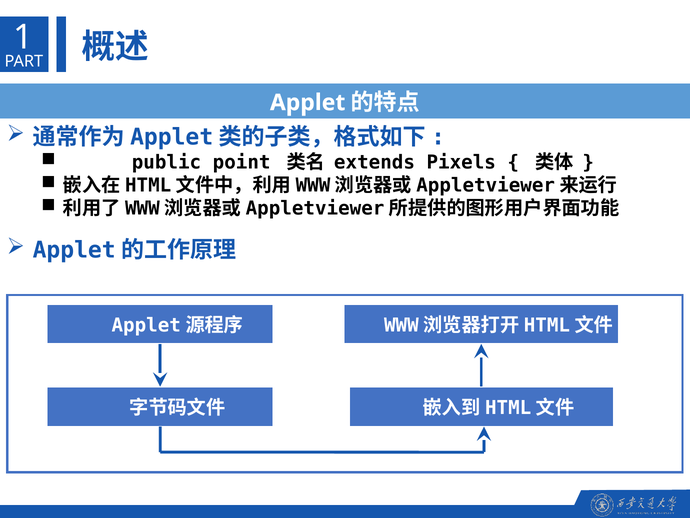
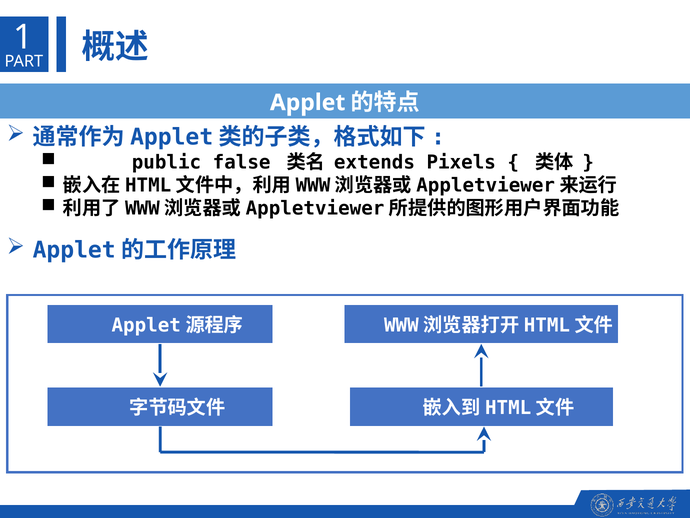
point: point -> false (242, 162)
